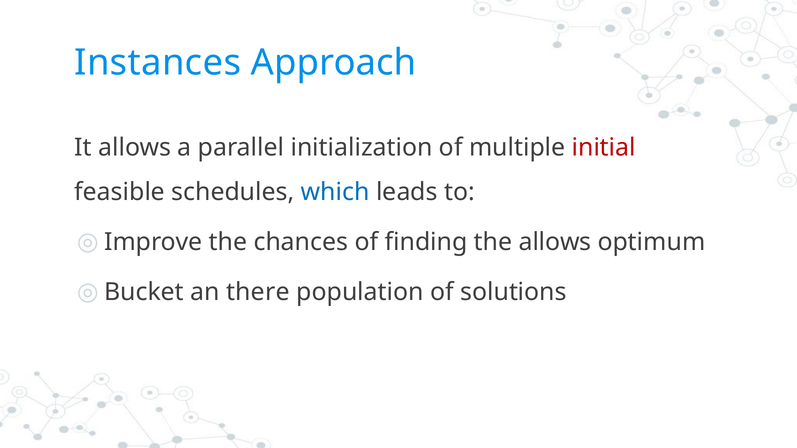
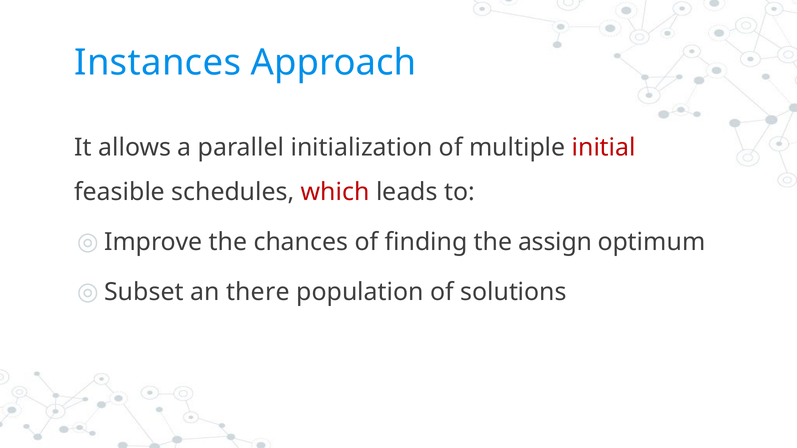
which colour: blue -> red (335, 192)
the allows: allows -> assign (555, 242)
Bucket: Bucket -> Subset (144, 292)
